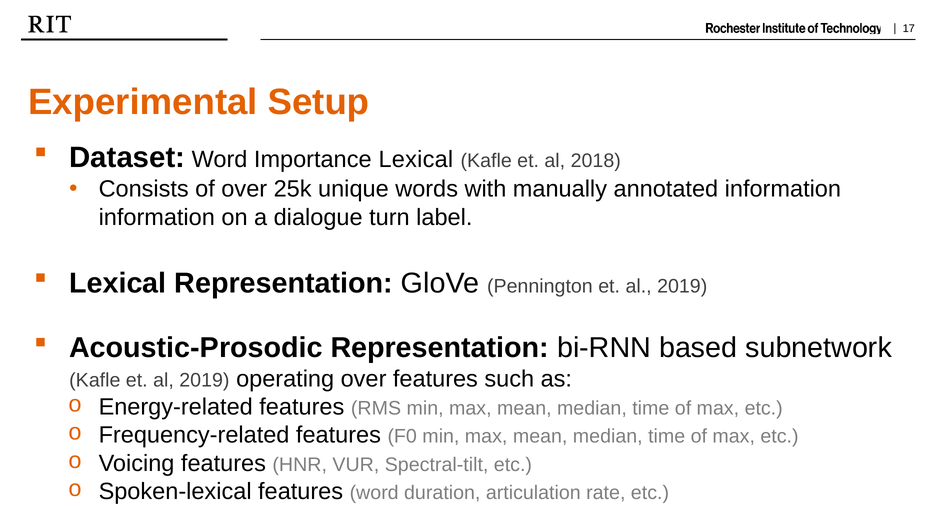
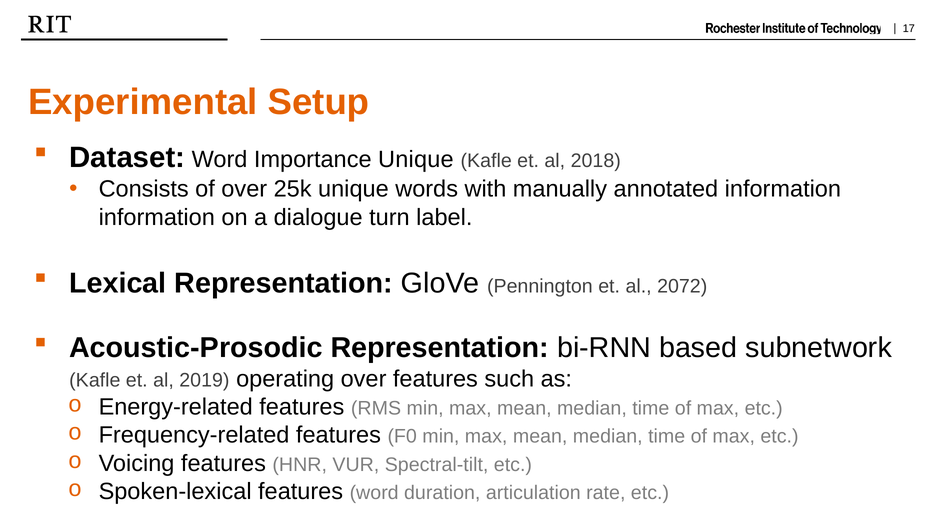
Importance Lexical: Lexical -> Unique (416, 160)
Pennington et al 2019: 2019 -> 2072 (682, 287)
